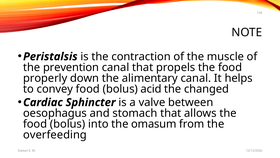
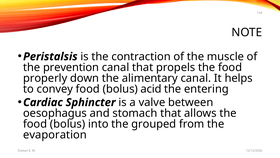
changed: changed -> entering (206, 89)
omasum: omasum -> grouped (154, 124)
overfeeding: overfeeding -> evaporation (55, 134)
